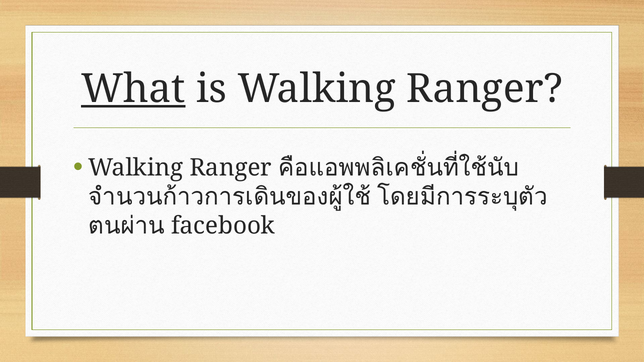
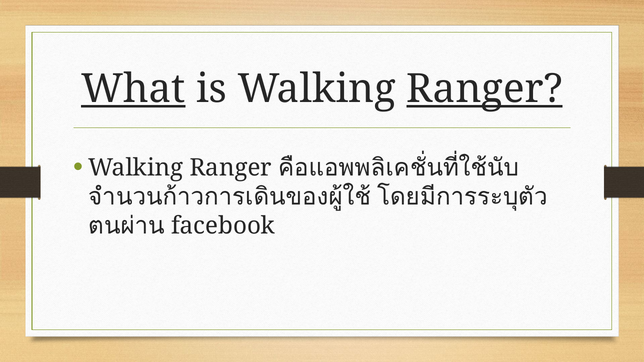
Ranger underline: none -> present (485, 89)
